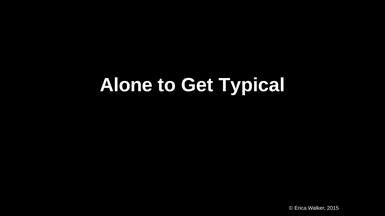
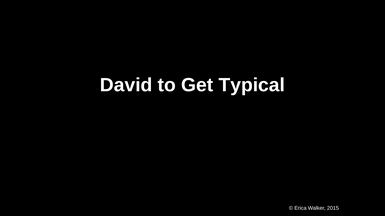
Alone: Alone -> David (126, 85)
